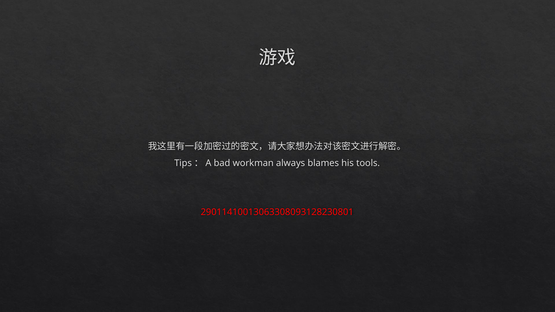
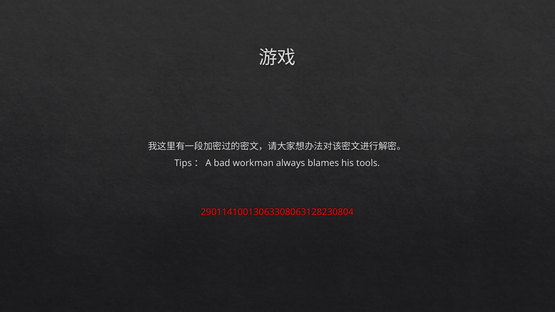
29011410013063308093128230801: 29011410013063308093128230801 -> 29011410013063308063128230804 (277, 212)
